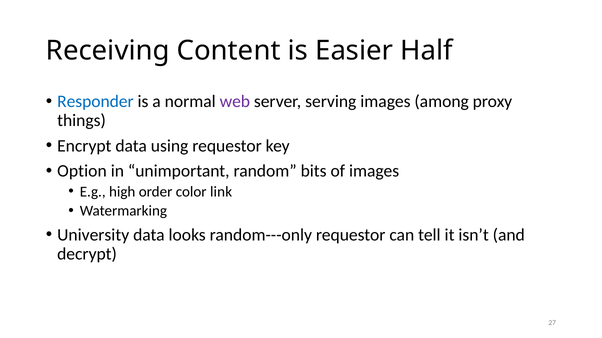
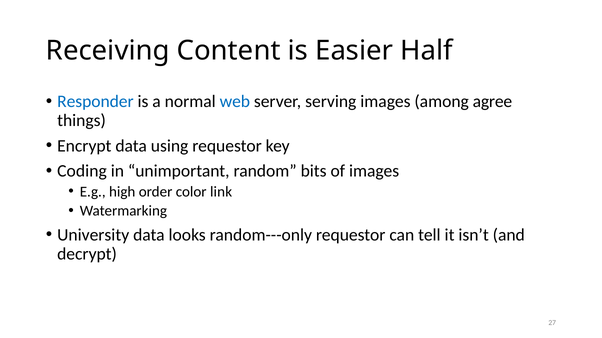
web colour: purple -> blue (235, 102)
proxy: proxy -> agree (492, 102)
Option: Option -> Coding (82, 171)
